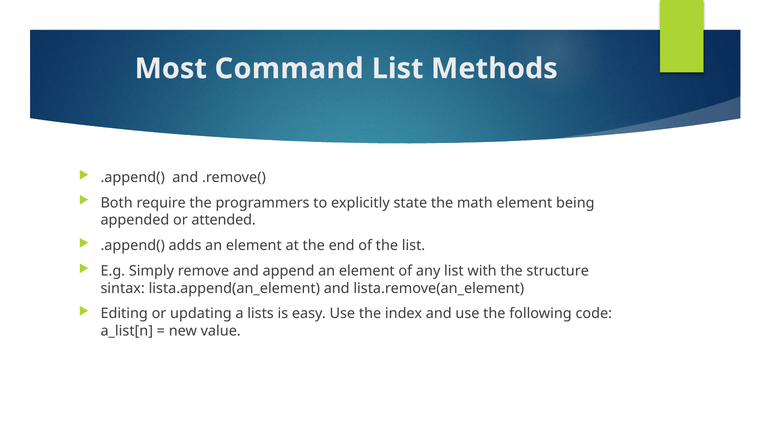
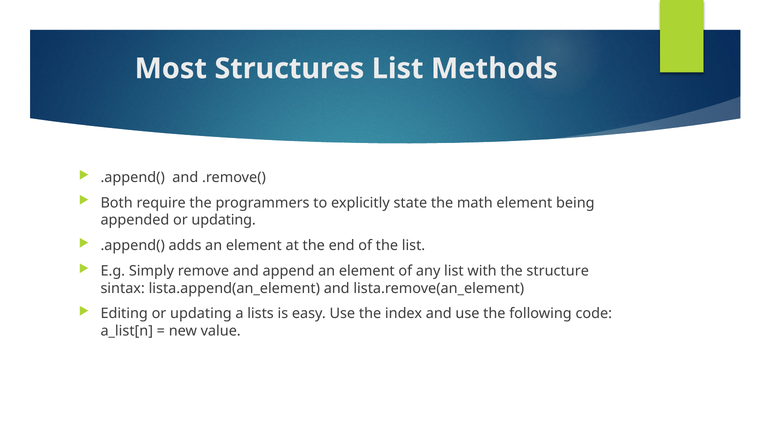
Command: Command -> Structures (289, 69)
appended or attended: attended -> updating (224, 220)
